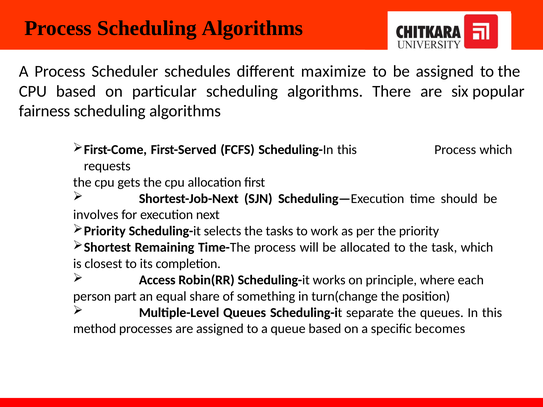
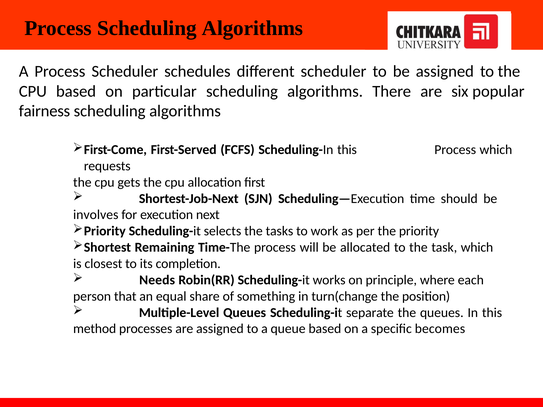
different maximize: maximize -> scheduler (334, 71)
Access: Access -> Needs (157, 280)
part: part -> that (125, 296)
